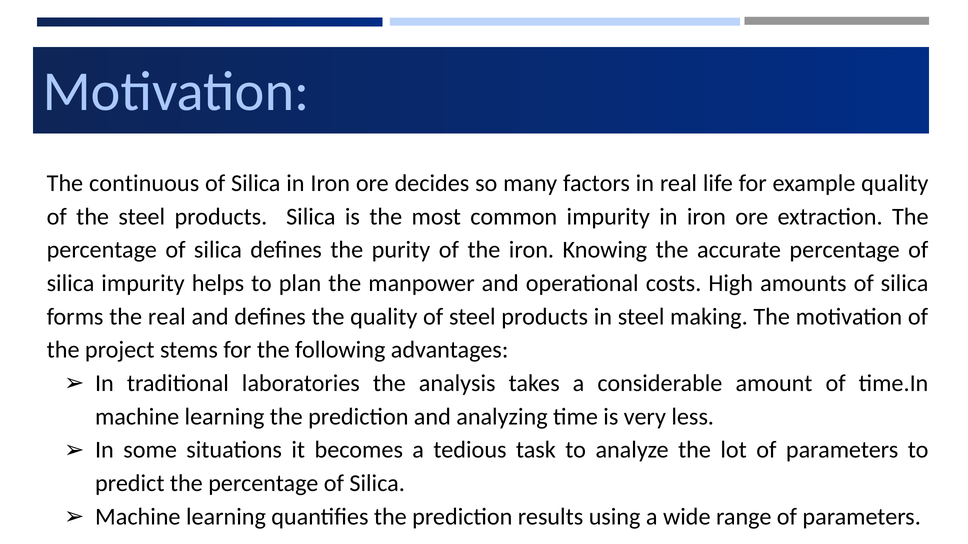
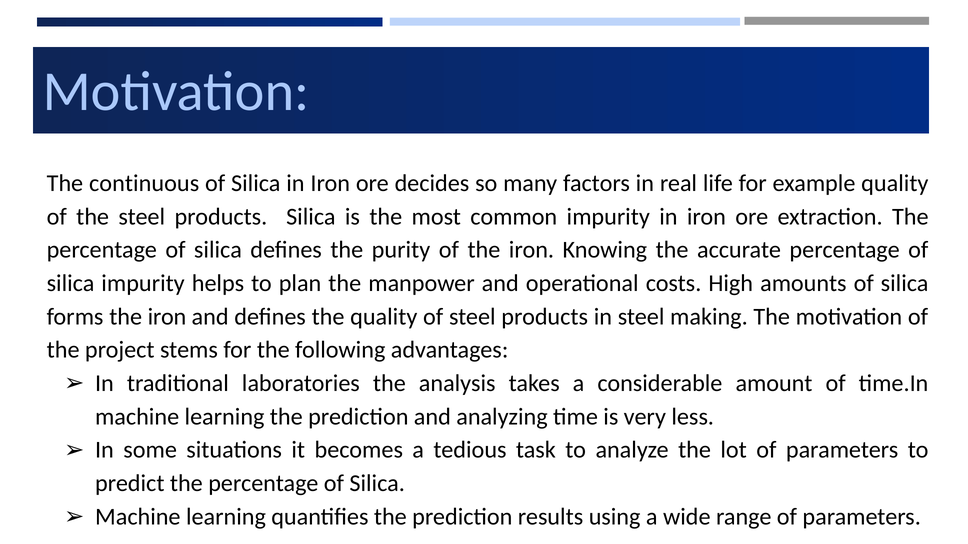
forms the real: real -> iron (167, 317)
